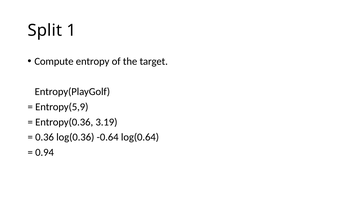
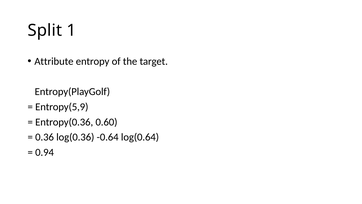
Compute: Compute -> Attribute (54, 61)
3.19: 3.19 -> 0.60 (106, 122)
